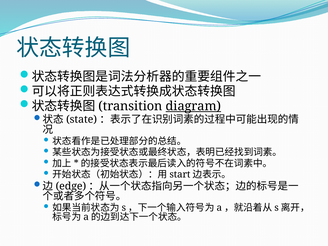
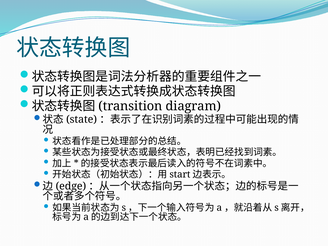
diagram underline: present -> none (193, 106)
